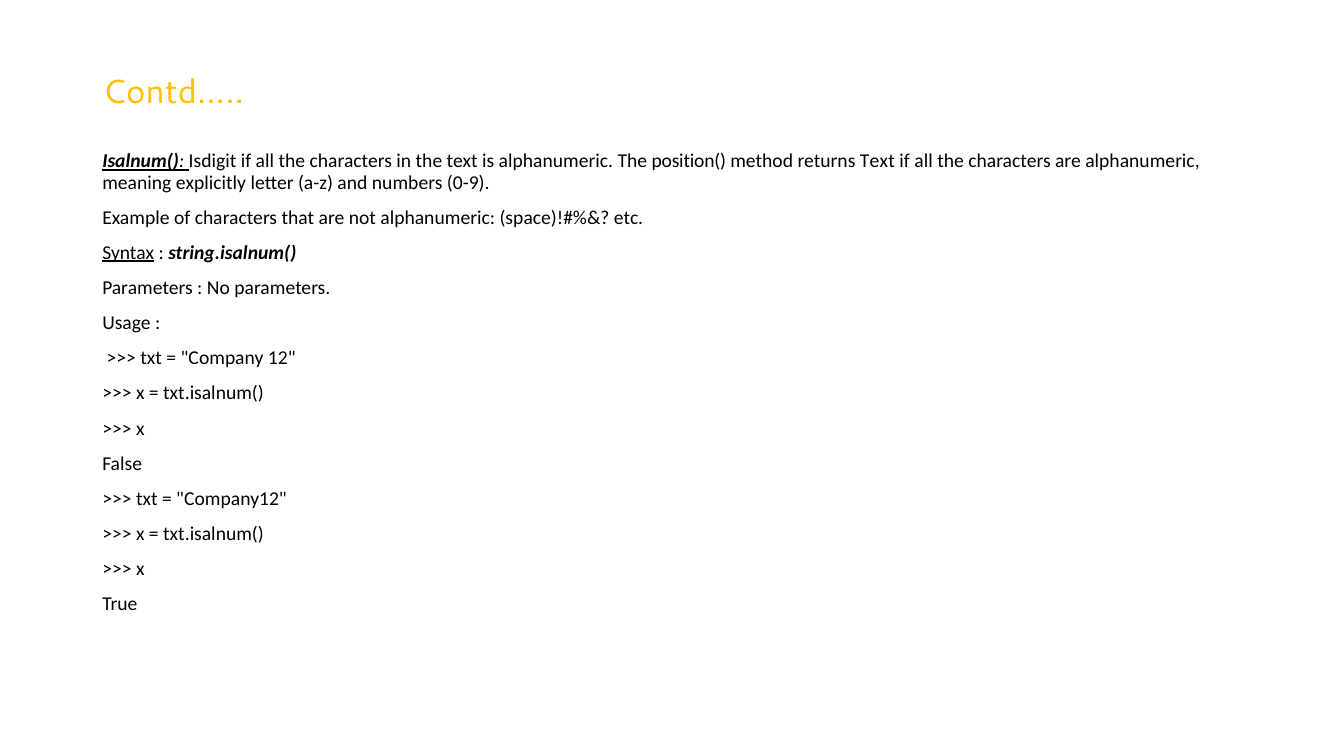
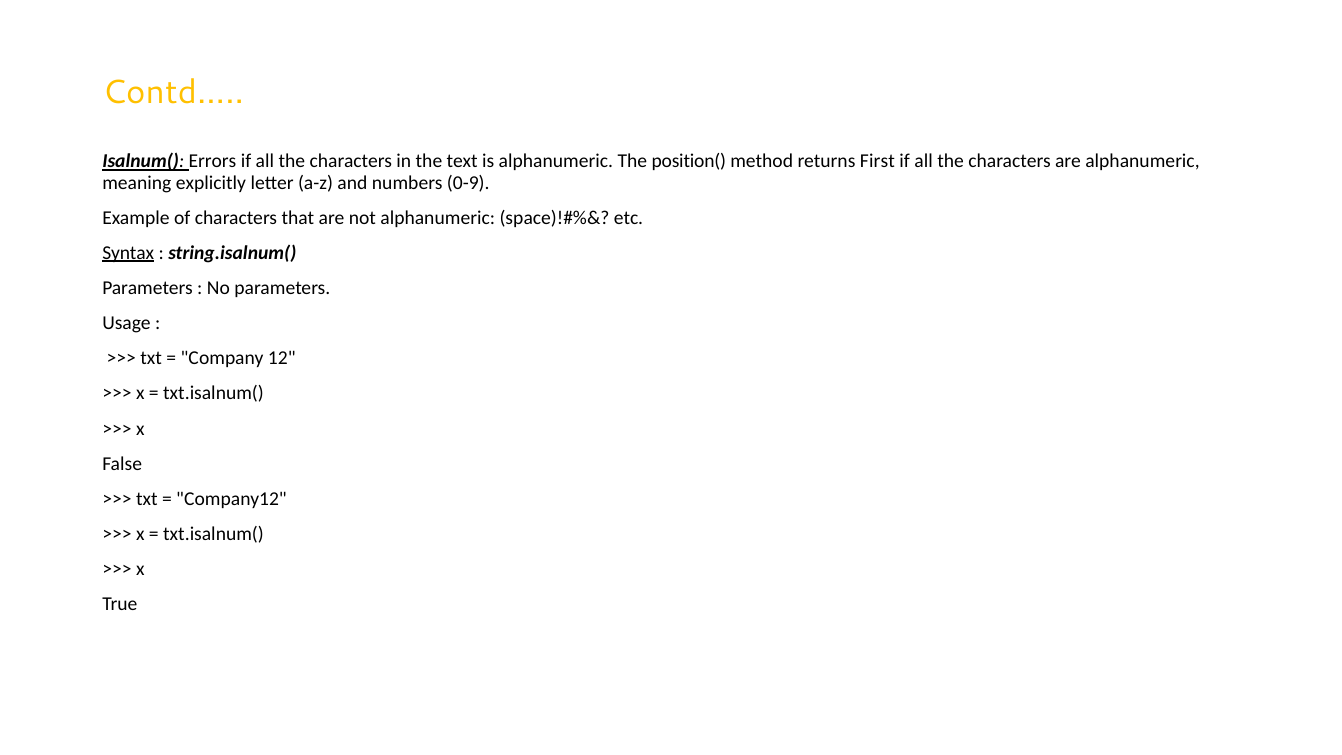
Isdigit: Isdigit -> Errors (213, 161)
returns Text: Text -> First (877, 161)
